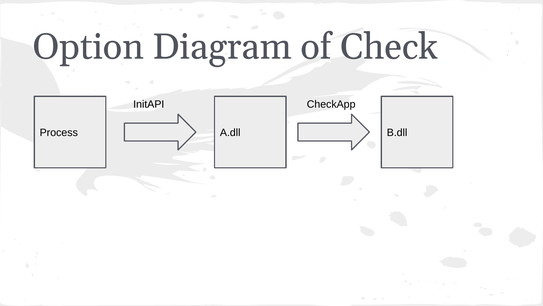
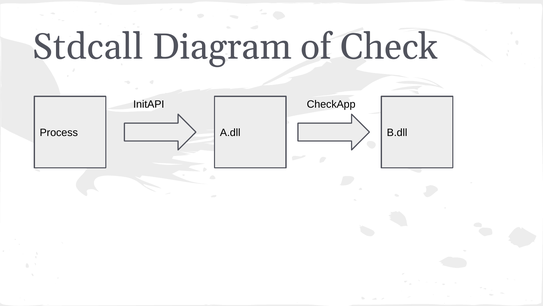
Option: Option -> Stdcall (88, 47)
